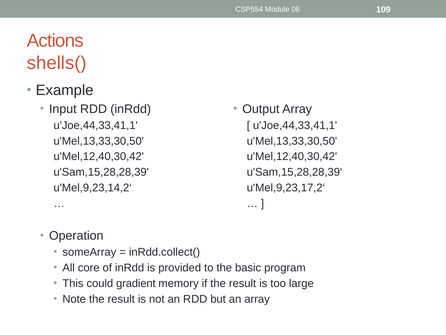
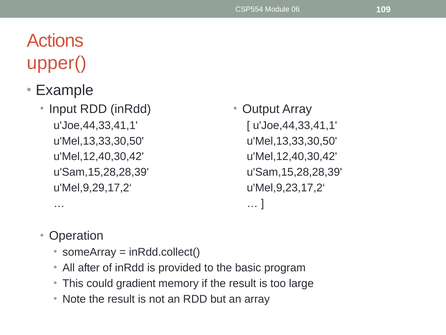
shells(: shells( -> upper( (57, 63)
u'Mel,9,23,14,2‘: u'Mel,9,23,14,2‘ -> u'Mel,9,29,17,2‘ (93, 188)
core: core -> after (89, 267)
